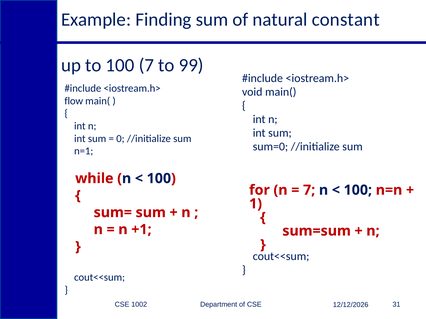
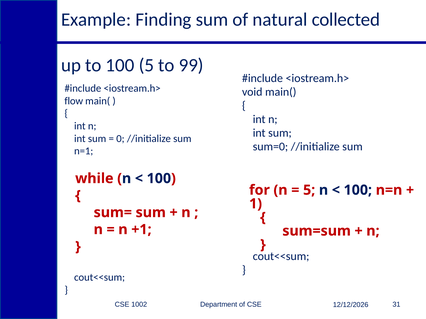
constant: constant -> collected (346, 20)
100 7: 7 -> 5 (146, 65)
7: 7 -> 5 (309, 190)
